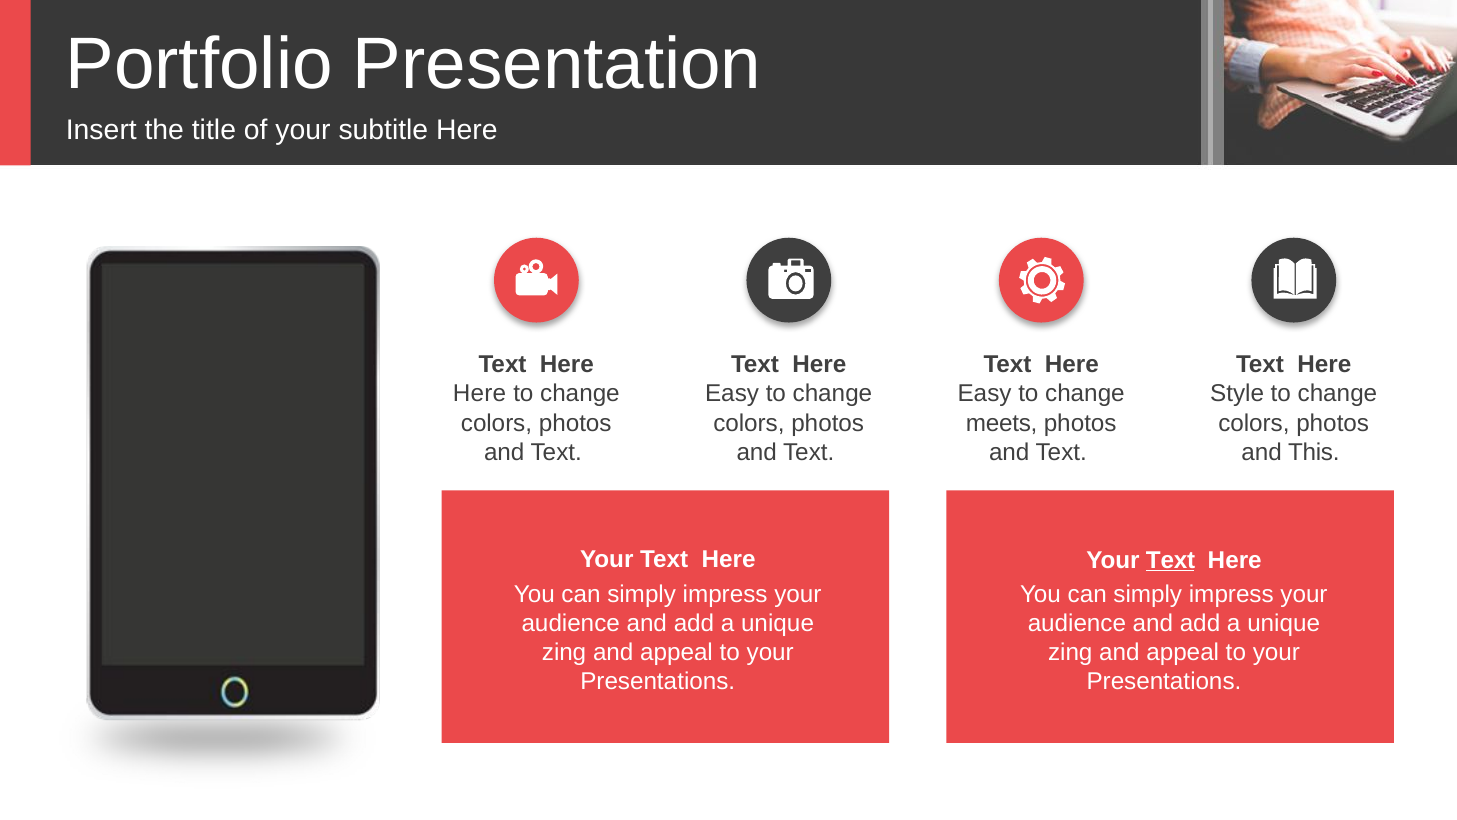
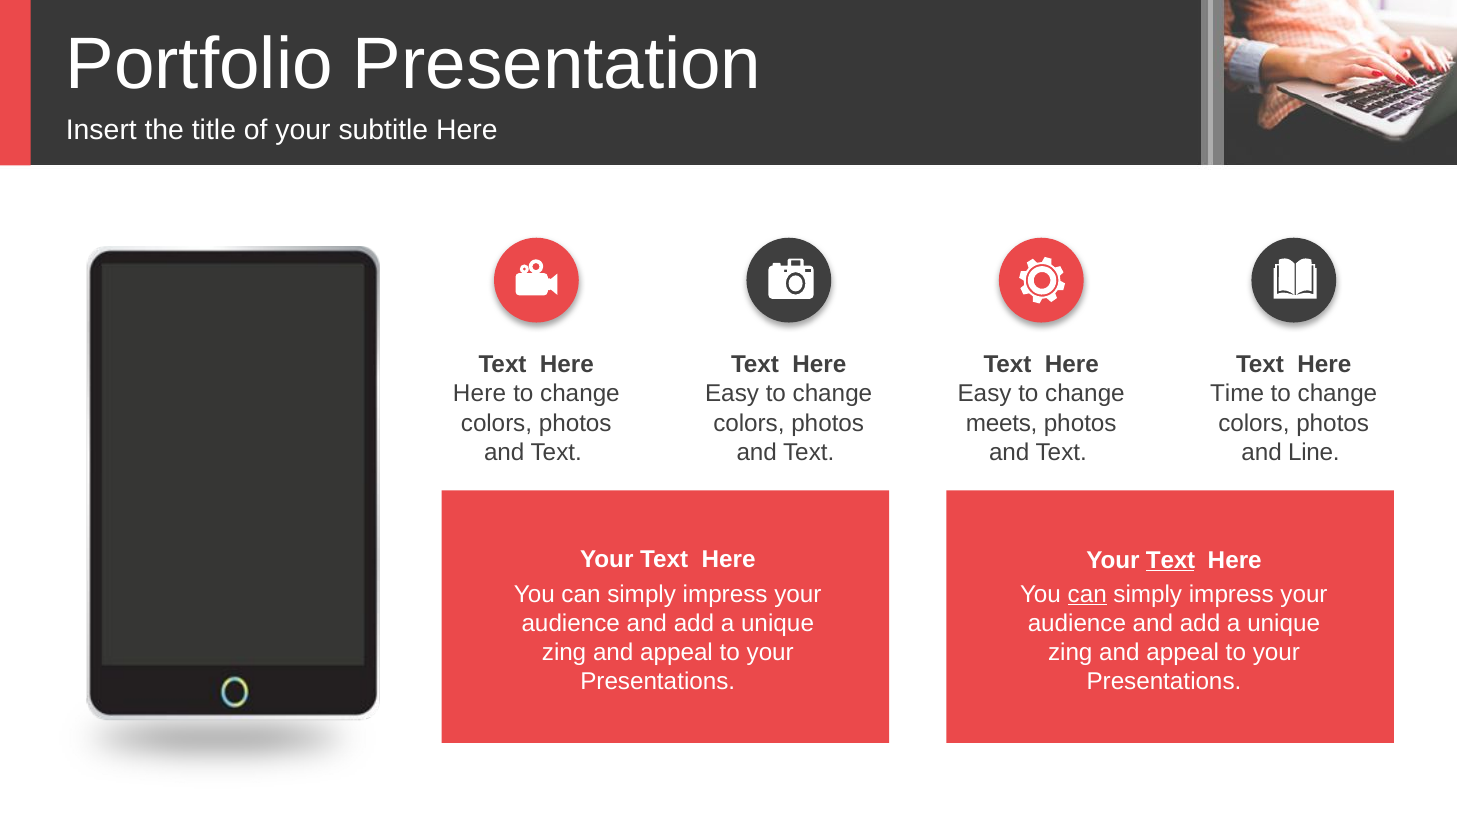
Style: Style -> Time (1237, 394)
This: This -> Line (1314, 452)
can underline: none -> present (1087, 594)
